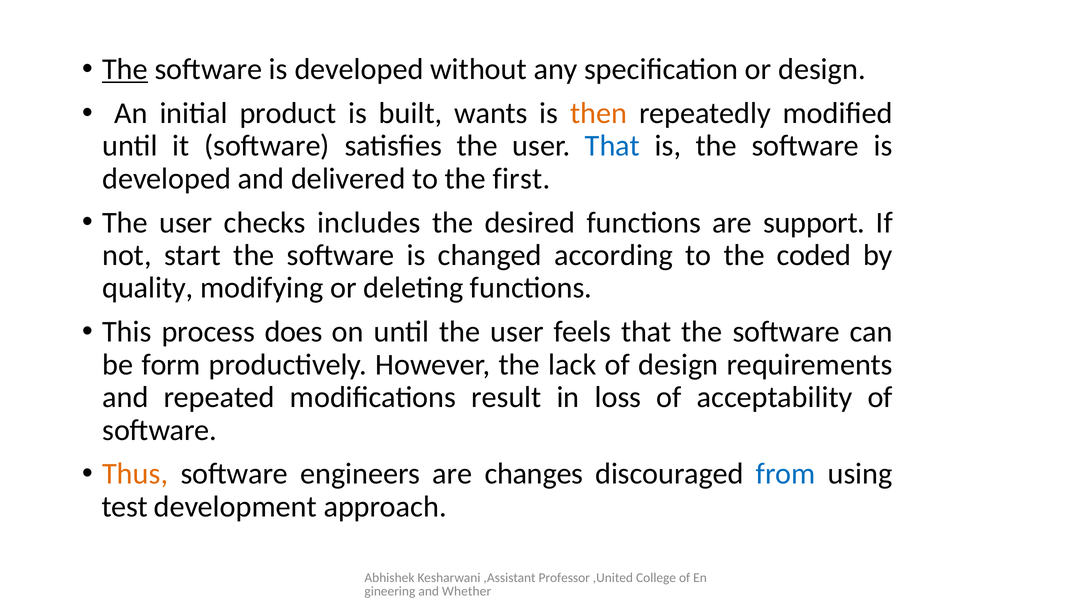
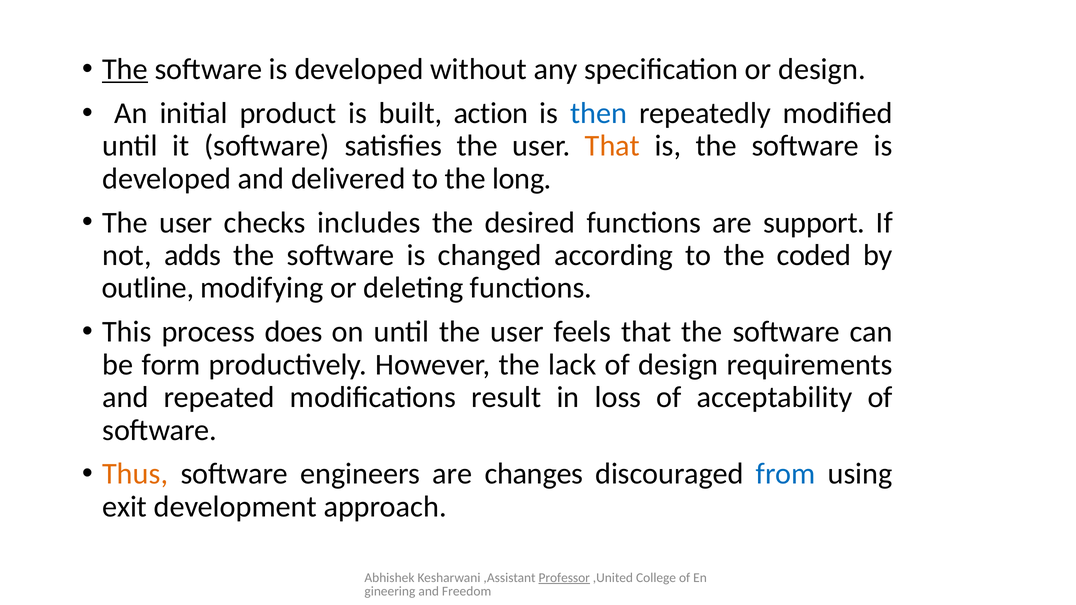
wants: wants -> action (491, 113)
then colour: orange -> blue (599, 113)
That colour: blue -> orange (613, 146)
first: first -> long (522, 179)
start: start -> adds (193, 255)
quality: quality -> outline (148, 288)
test: test -> exit (125, 507)
Professor underline: none -> present (564, 578)
Whether: Whether -> Freedom (467, 591)
